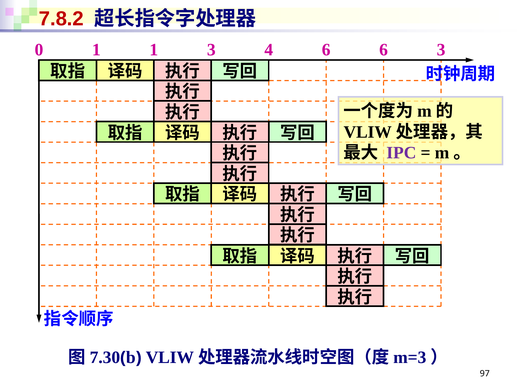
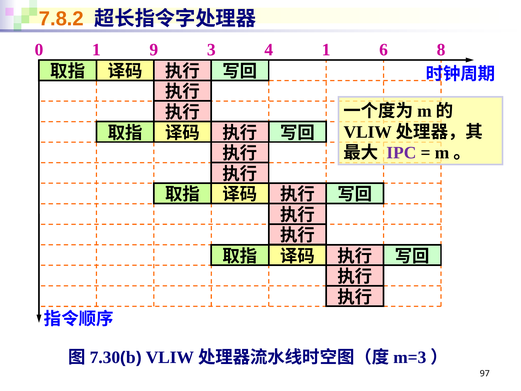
7.8.2 colour: red -> orange (61, 19)
1 1: 1 -> 9 (154, 50)
3 6: 6 -> 1 (326, 50)
6 3: 3 -> 8 (441, 50)
